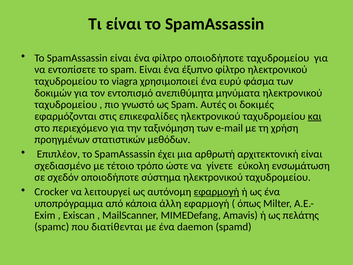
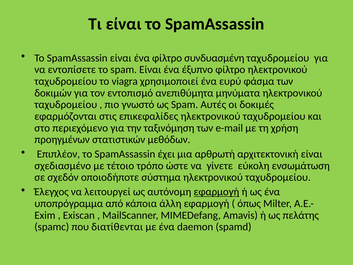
φίλτρο οποιοδήποτε: οποιοδήποτε -> συνδυασμένη (214, 58)
και underline: present -> none (315, 116)
Crocker: Crocker -> Έλεγχος (52, 192)
